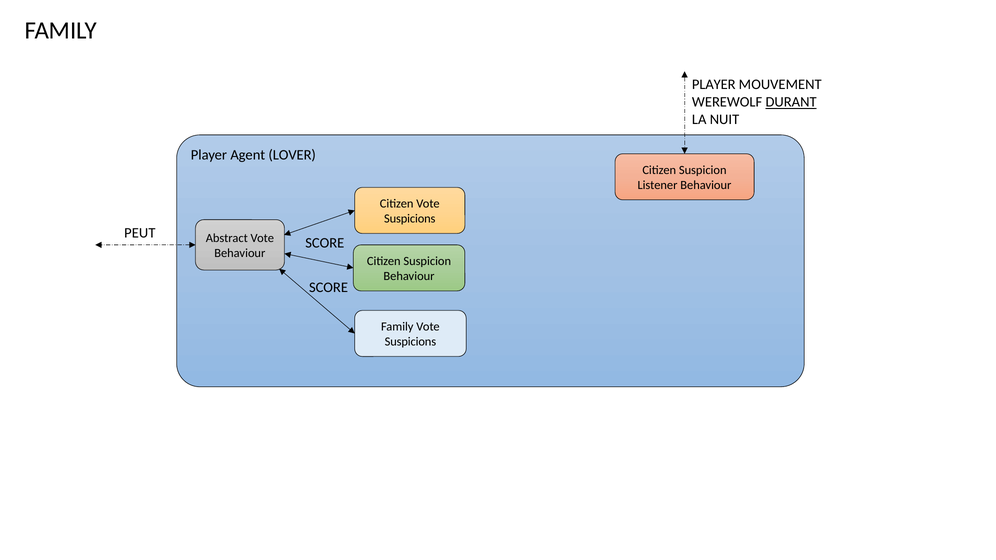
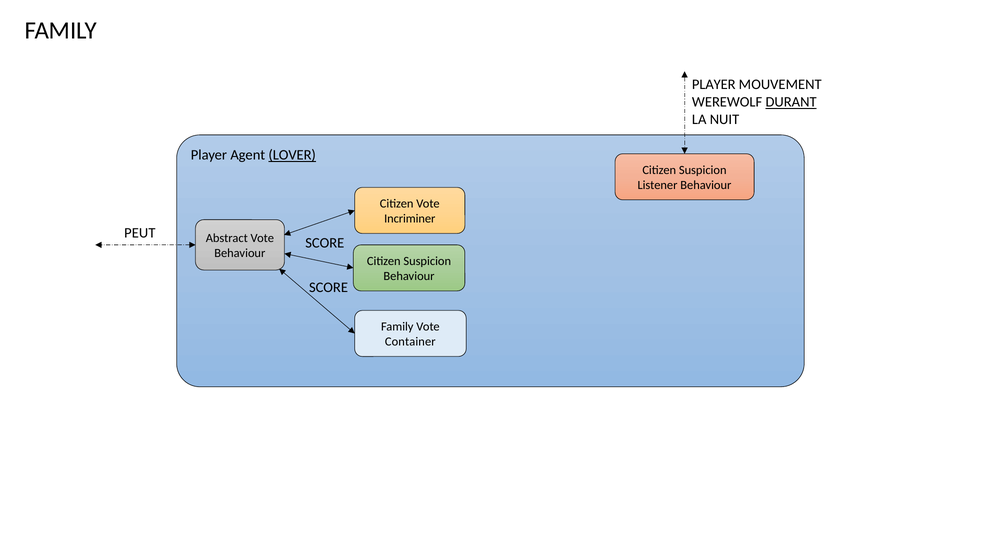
LOVER underline: none -> present (292, 155)
Suspicions: Suspicions -> Incriminer (410, 219)
Suspicions: Suspicions -> Container (410, 342)
